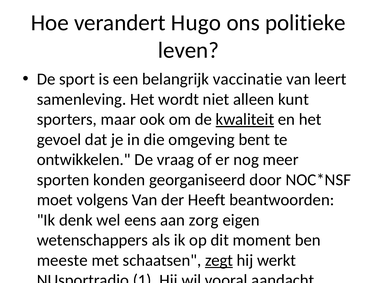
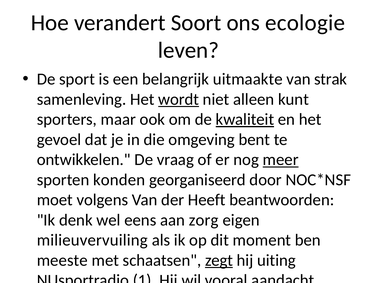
Hugo: Hugo -> Soort (196, 23)
politieke: politieke -> ecologie (305, 23)
vaccinatie: vaccinatie -> uitmaakte (248, 79)
leert: leert -> strak (331, 79)
wordt underline: none -> present (179, 99)
meer underline: none -> present (281, 160)
wetenschappers: wetenschappers -> milieuvervuiling (92, 240)
werkt: werkt -> uiting (276, 260)
